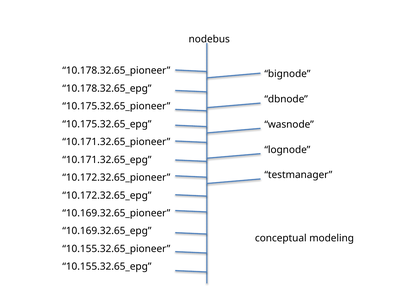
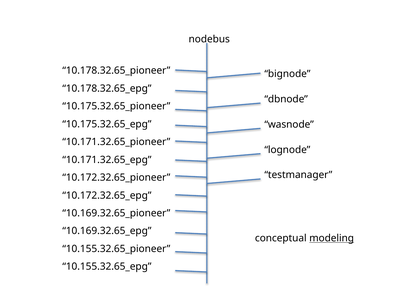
modeling underline: none -> present (332, 238)
